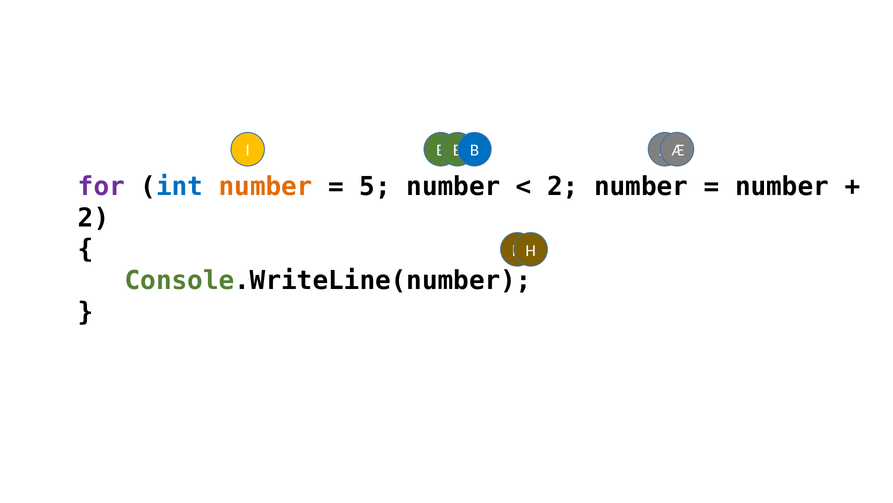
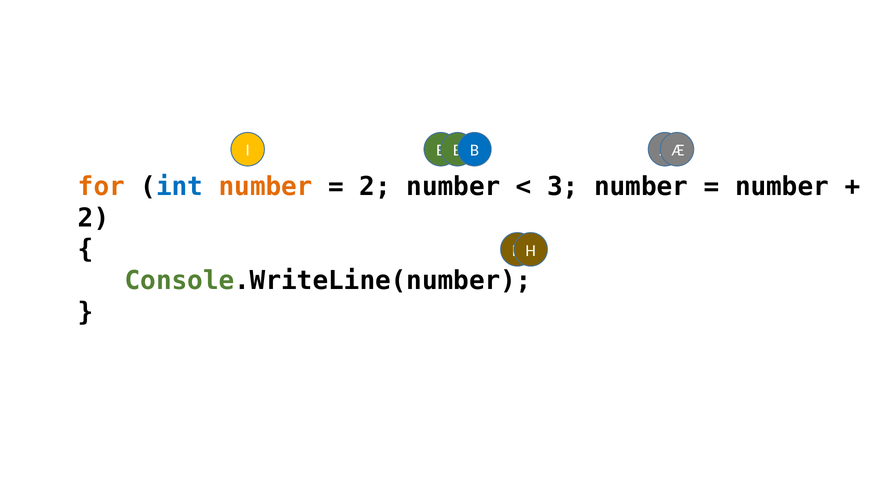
for colour: purple -> orange (101, 186)
5: 5 -> 2 (375, 186)
2: 2 -> 3 (563, 186)
